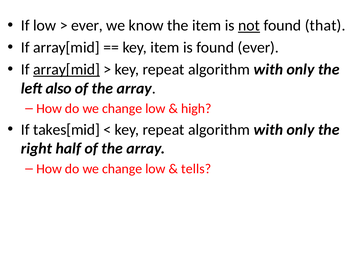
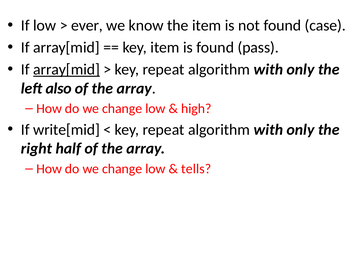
not underline: present -> none (249, 26)
that: that -> case (325, 26)
found ever: ever -> pass (258, 48)
takes[mid: takes[mid -> write[mid (66, 130)
